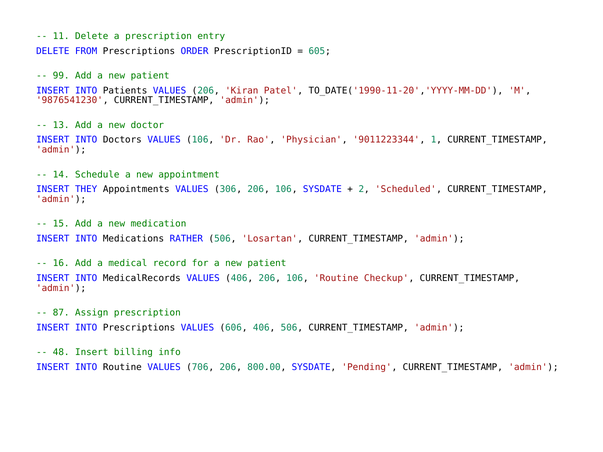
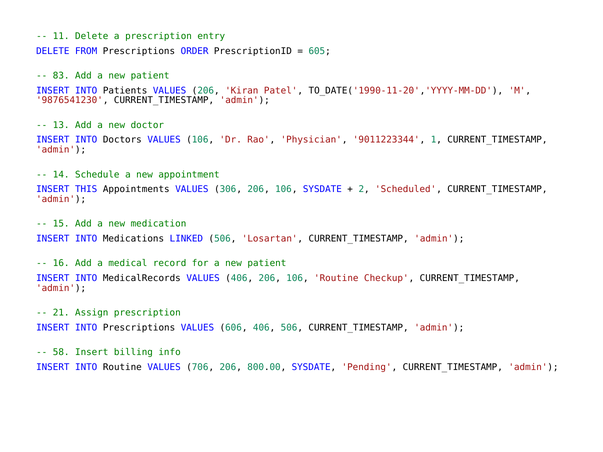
99: 99 -> 83 (61, 76)
THEY: THEY -> THIS (86, 189)
RATHER: RATHER -> LINKED (186, 239)
87: 87 -> 21 (61, 313)
48: 48 -> 58 (61, 352)
